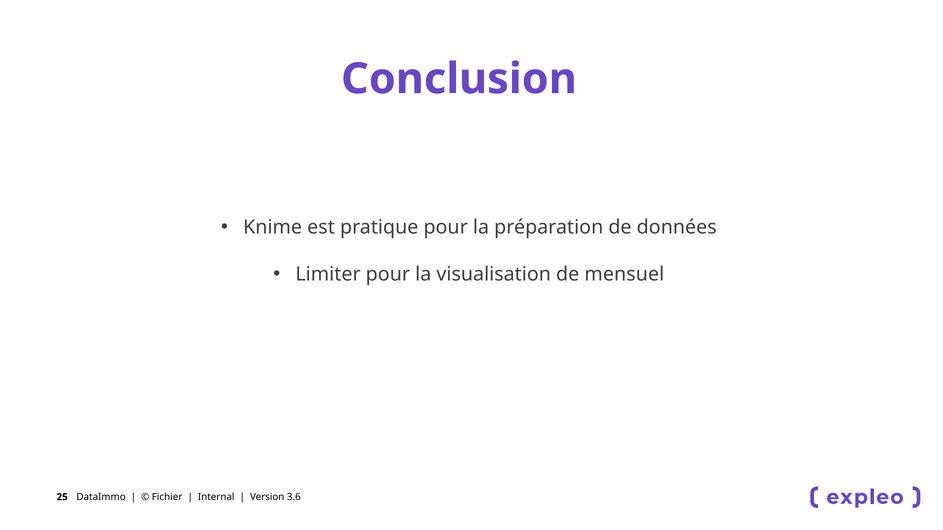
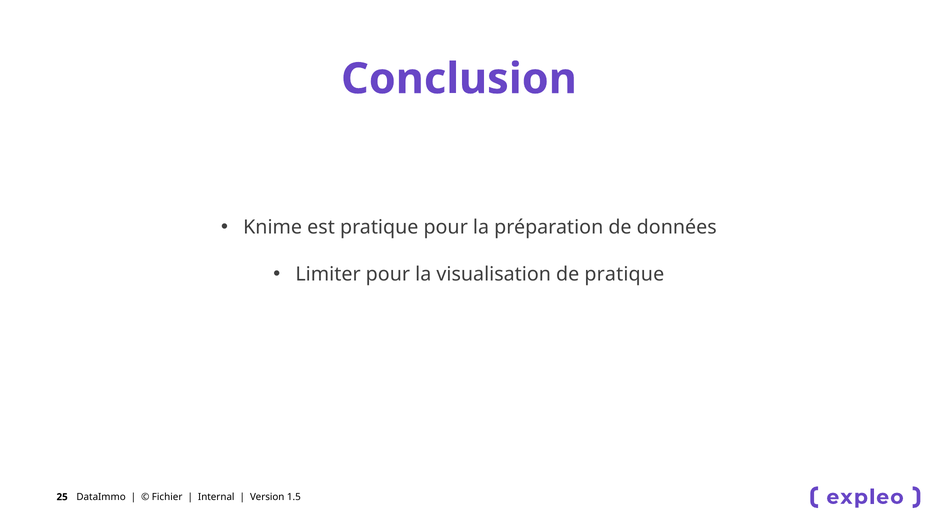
de mensuel: mensuel -> pratique (624, 275)
3.6: 3.6 -> 1.5 (294, 497)
